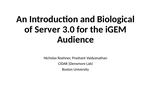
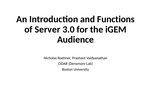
Biological: Biological -> Functions (116, 19)
